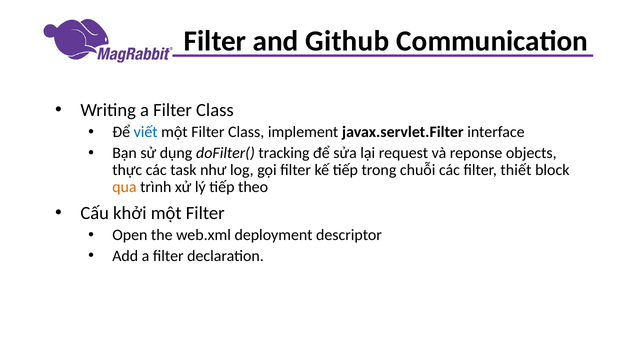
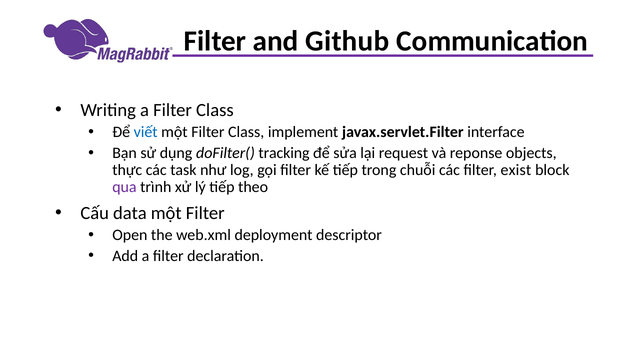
thiết: thiết -> exist (516, 170)
qua colour: orange -> purple (124, 187)
khởi: khởi -> data (130, 213)
